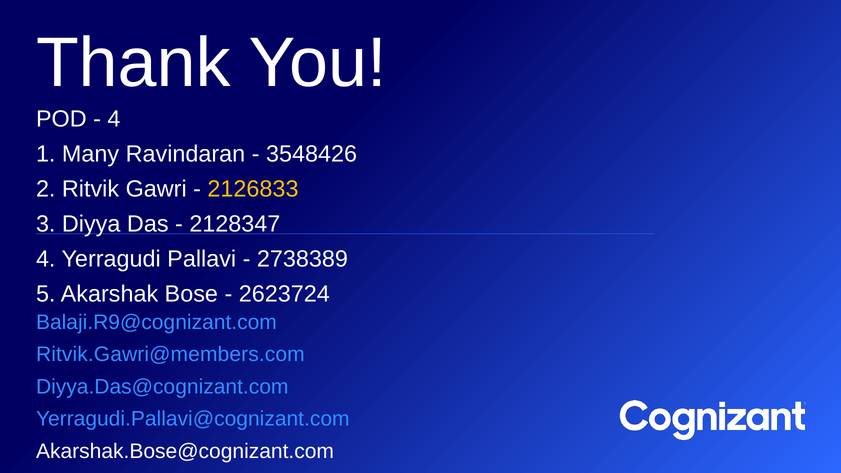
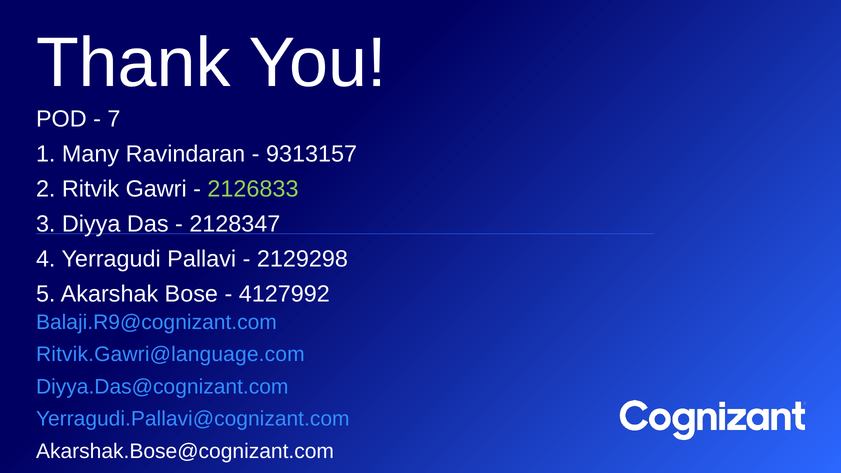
4: 4 -> 7 (114, 119)
3548426: 3548426 -> 9313157 (312, 154)
2126833 colour: yellow -> light green (253, 189)
2738389: 2738389 -> 2129298 (302, 259)
2623724: 2623724 -> 4127992 (284, 294)
Ritvik.Gawri@members.com: Ritvik.Gawri@members.com -> Ritvik.Gawri@language.com (170, 355)
